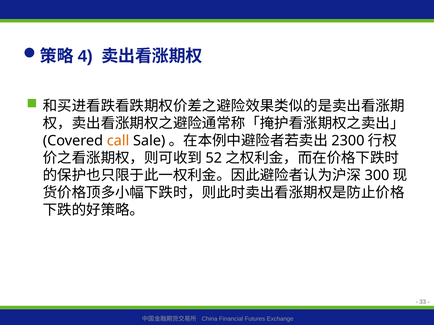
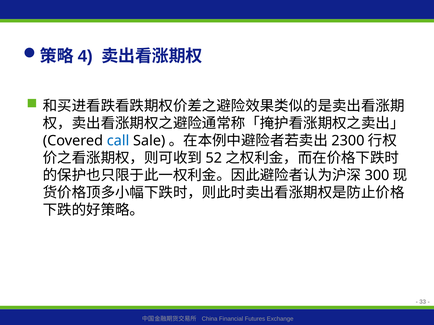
call colour: orange -> blue (118, 141)
